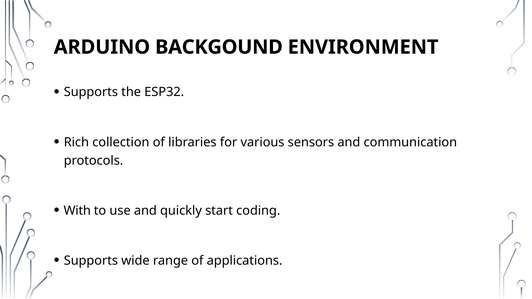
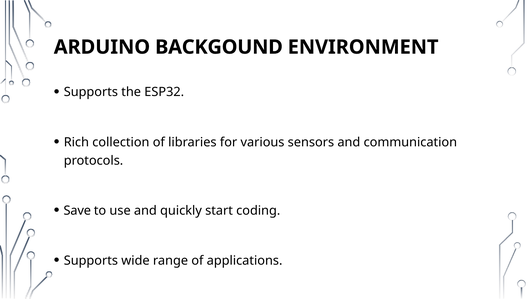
With: With -> Save (77, 211)
